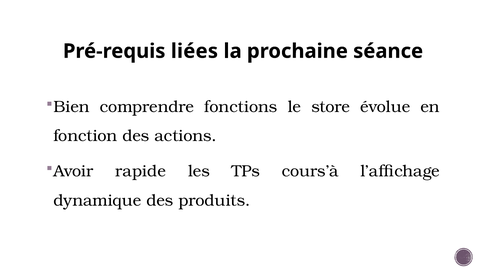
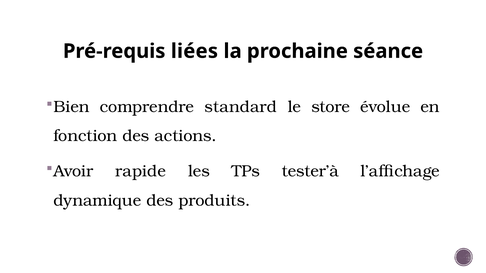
fonctions: fonctions -> standard (241, 107)
cours’à: cours’à -> tester’à (310, 171)
